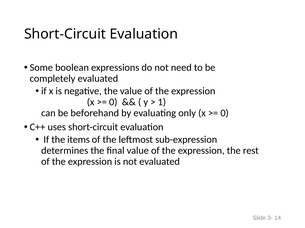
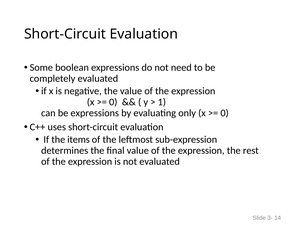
be beforehand: beforehand -> expressions (95, 113)
